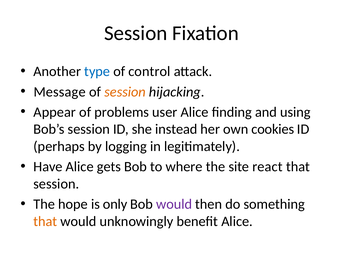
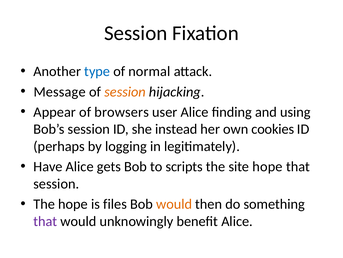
control: control -> normal (149, 71)
problems: problems -> browsers (122, 112)
where: where -> scripts (184, 166)
site react: react -> hope (268, 166)
only: only -> files (115, 204)
would colour: purple -> orange (174, 204)
that colour: orange -> purple (45, 221)
